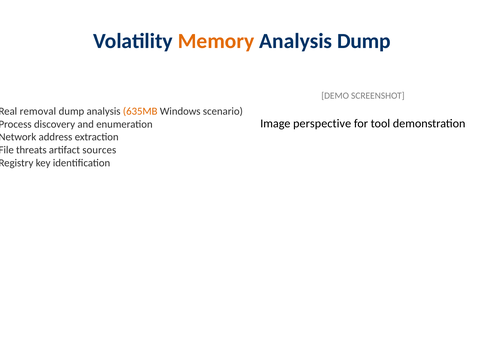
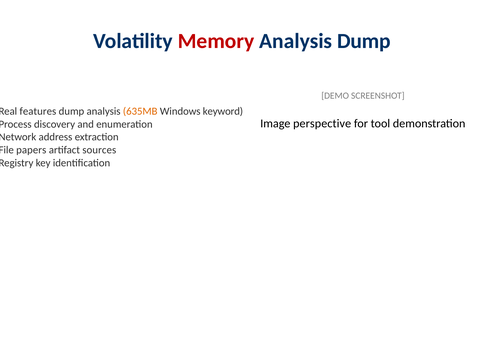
Memory colour: orange -> red (216, 41)
removal: removal -> features (38, 111)
scenario: scenario -> keyword (223, 111)
threats: threats -> papers (31, 150)
